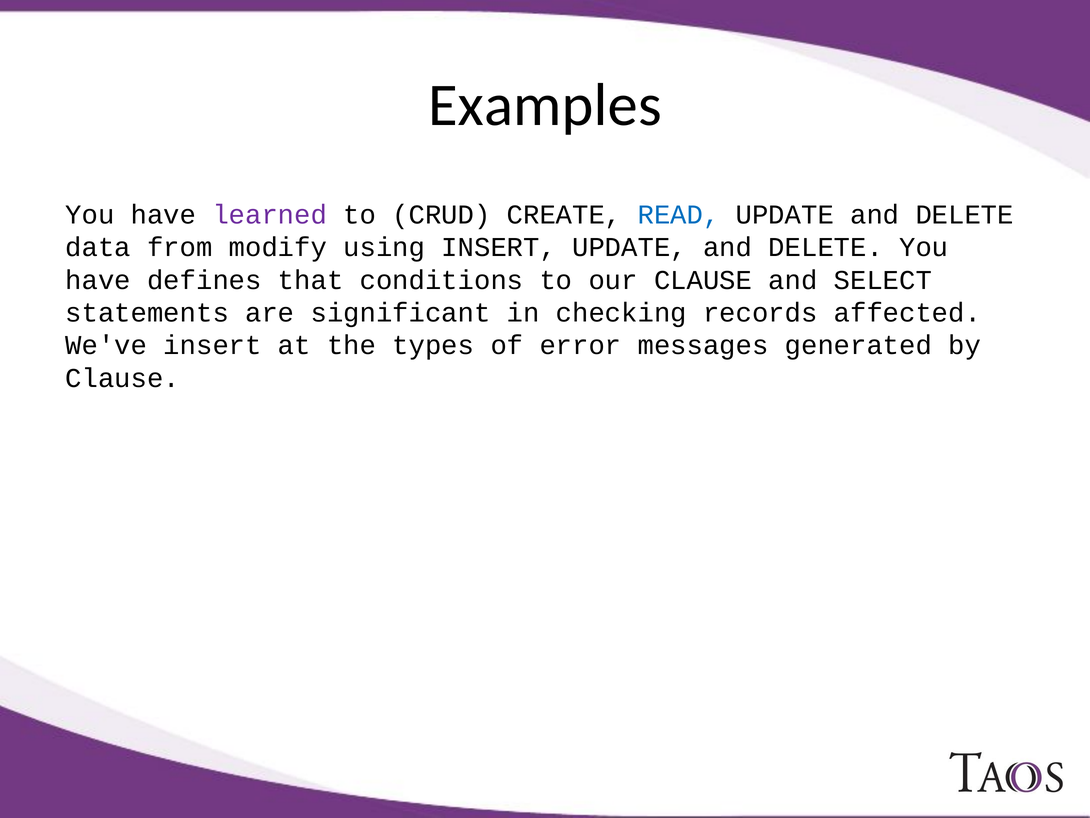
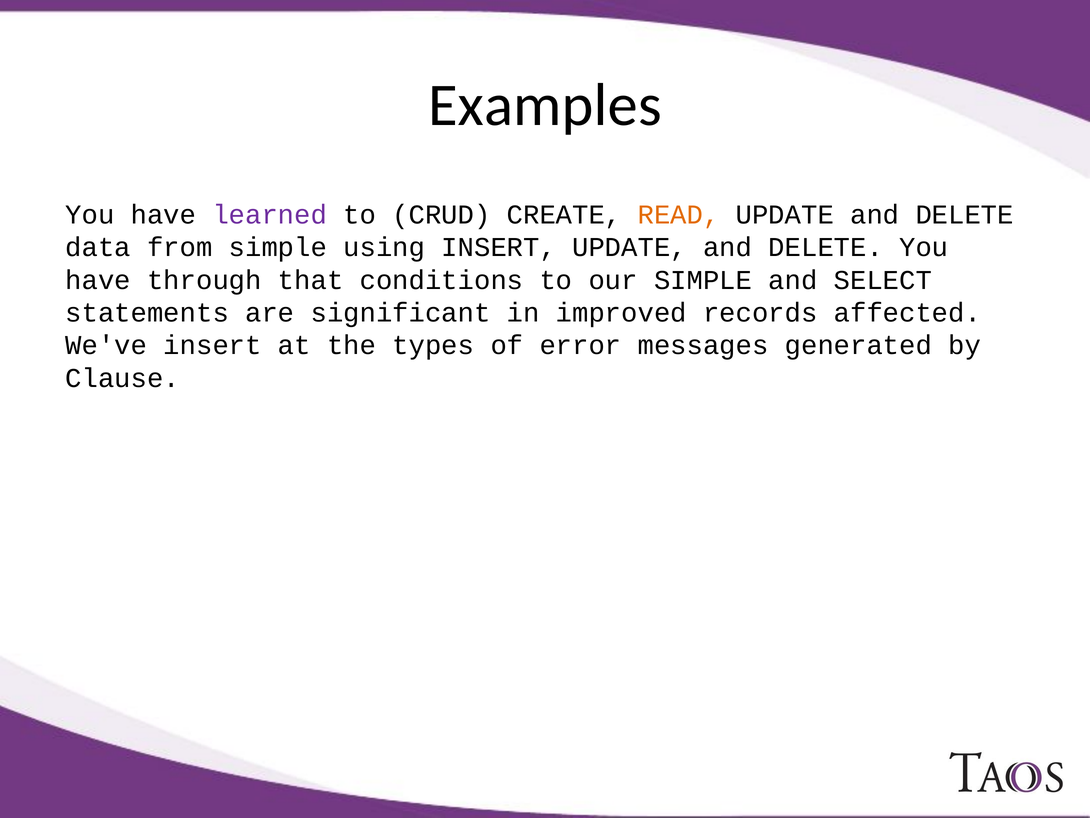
READ colour: blue -> orange (679, 214)
from modify: modify -> simple (278, 247)
defines: defines -> through (204, 280)
our CLAUSE: CLAUSE -> SIMPLE (703, 280)
checking: checking -> improved (621, 313)
